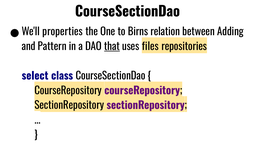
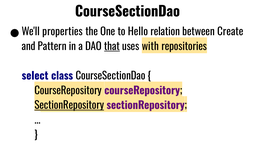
Birns: Birns -> Hello (138, 32)
Adding: Adding -> Create (230, 32)
files: files -> with (150, 46)
SectionRepository underline: none -> present (69, 105)
